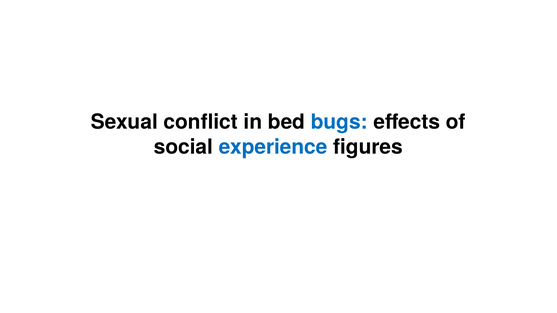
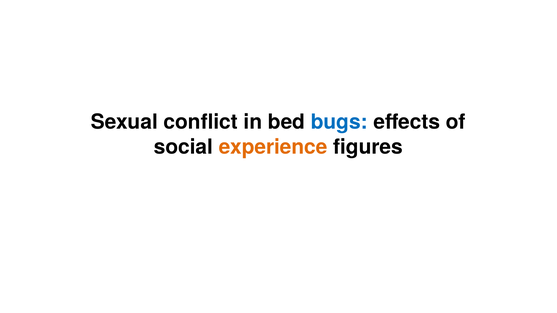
experience colour: blue -> orange (273, 147)
